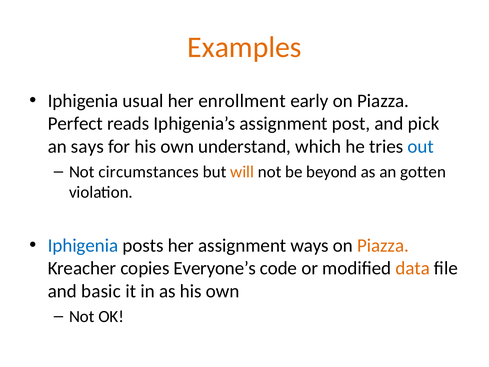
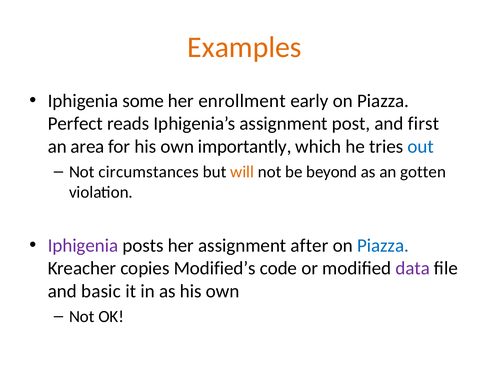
usual: usual -> some (143, 101)
pick: pick -> first (424, 124)
says: says -> area (88, 146)
understand: understand -> importantly (245, 146)
Iphigenia colour: blue -> purple (83, 245)
ways: ways -> after (309, 245)
Piazza colour: orange -> blue (383, 245)
Everyone’s: Everyone’s -> Modified’s (215, 268)
data colour: orange -> purple (413, 268)
